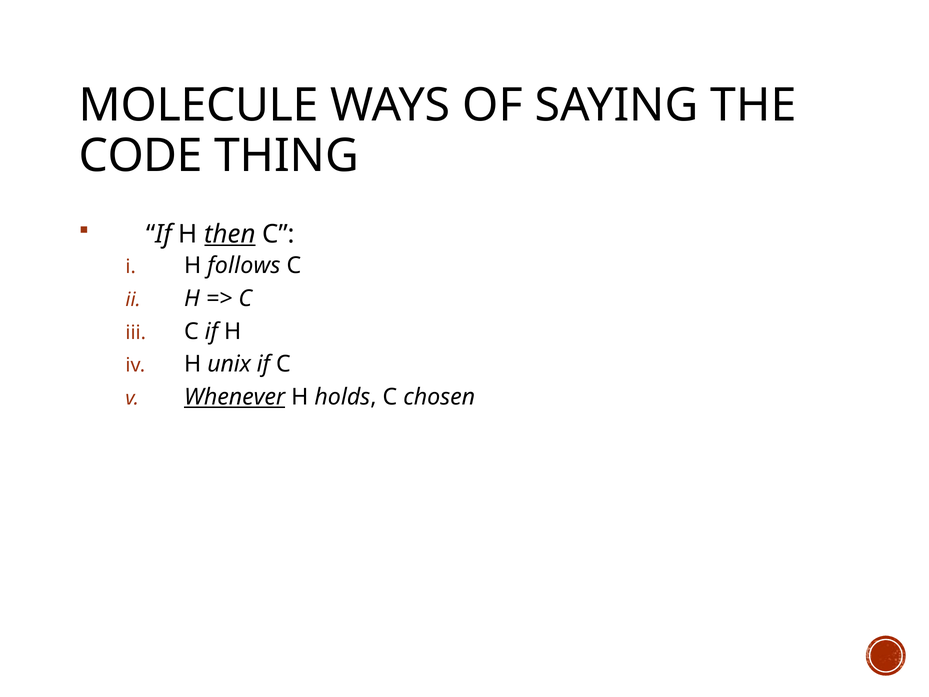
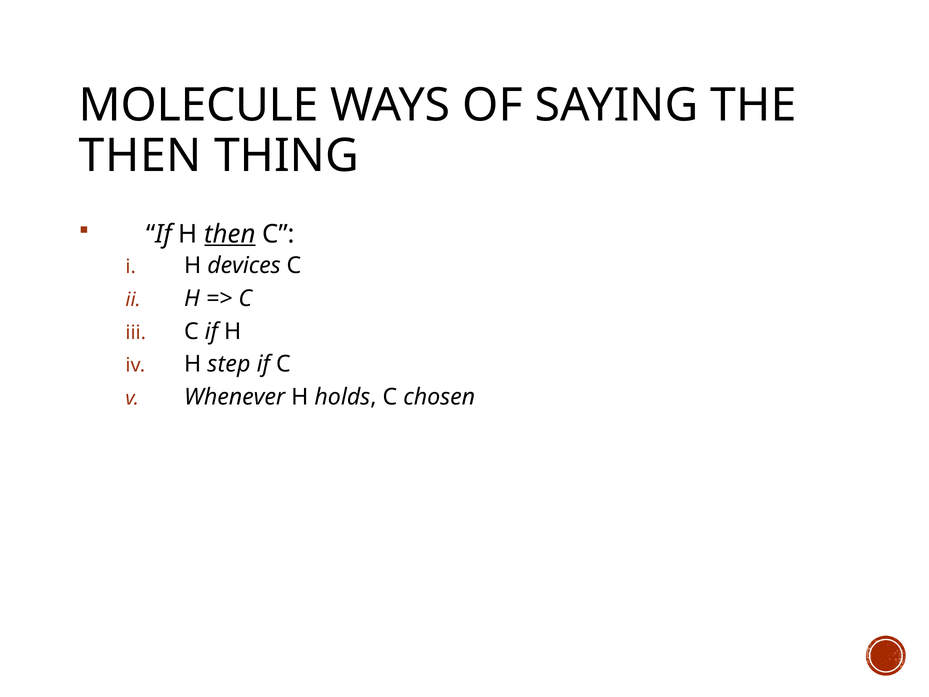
CODE: CODE -> THEN (140, 156)
follows: follows -> devices (244, 266)
unix: unix -> step (229, 364)
Whenever underline: present -> none (235, 397)
